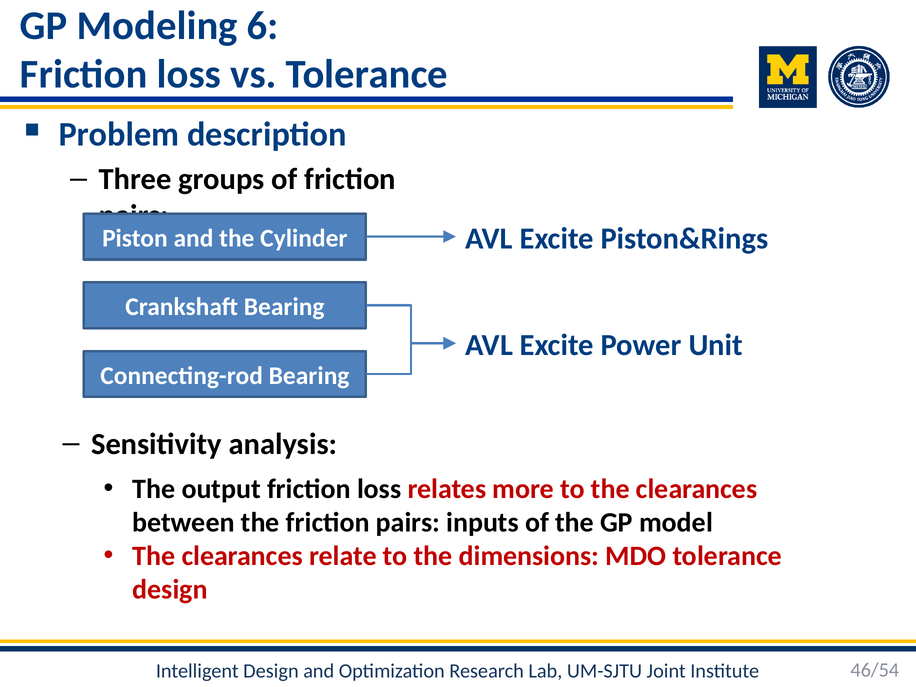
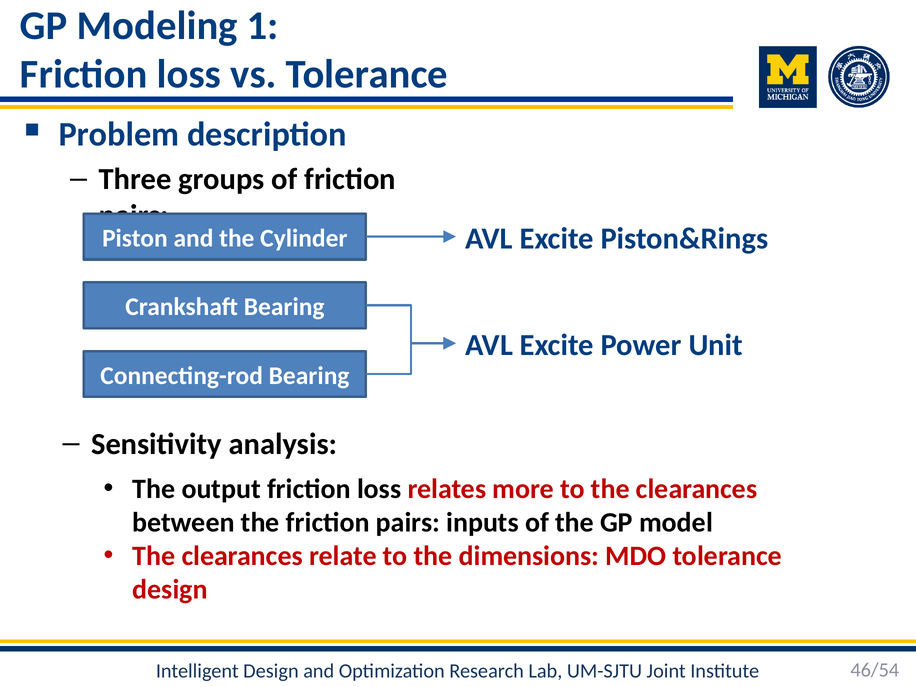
6: 6 -> 1 (263, 26)
